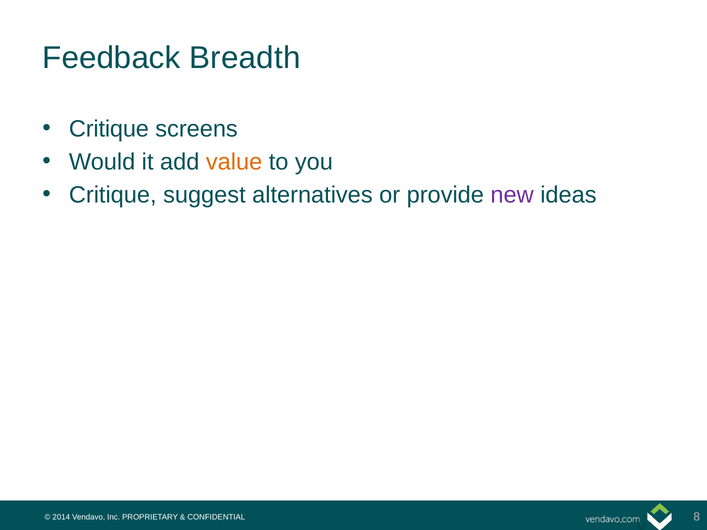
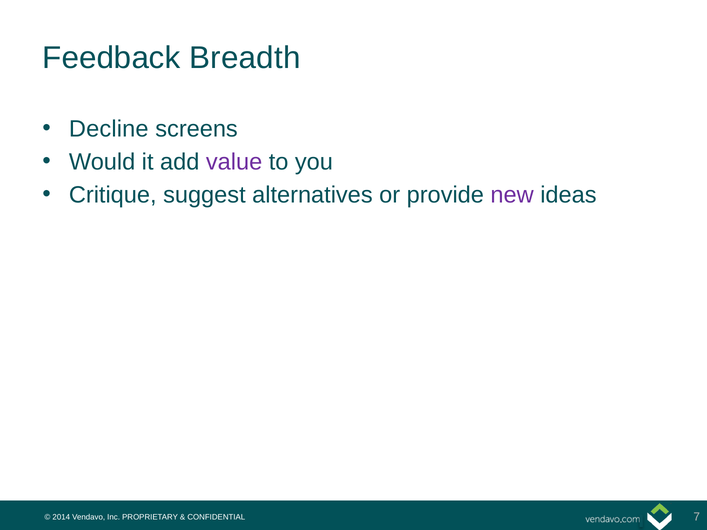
Critique: Critique -> Decline (109, 129)
value colour: orange -> purple (234, 162)
8: 8 -> 7 (697, 517)
